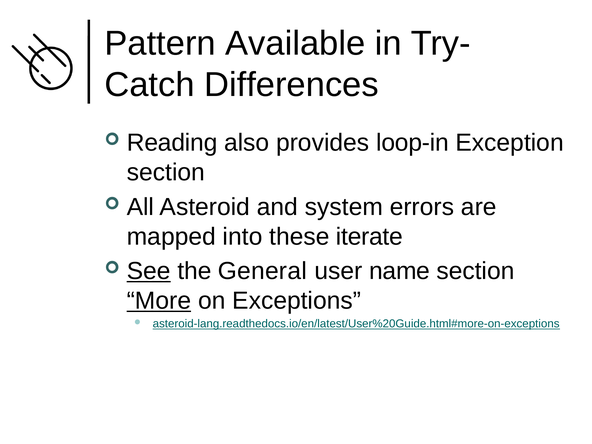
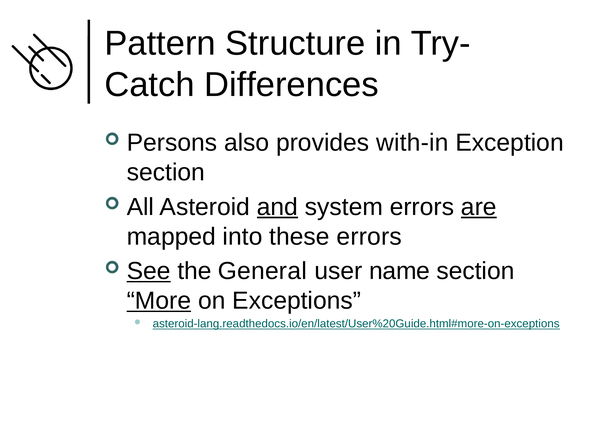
Available: Available -> Structure (295, 43)
Reading: Reading -> Persons (172, 143)
loop-in: loop-in -> with-in (412, 143)
and underline: none -> present (277, 207)
are underline: none -> present (479, 207)
these iterate: iterate -> errors (369, 237)
